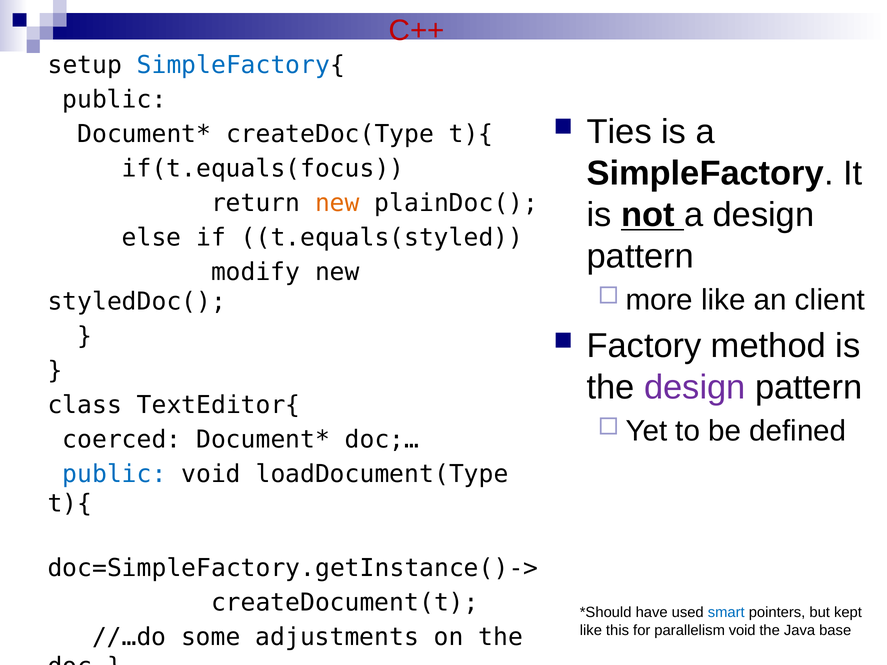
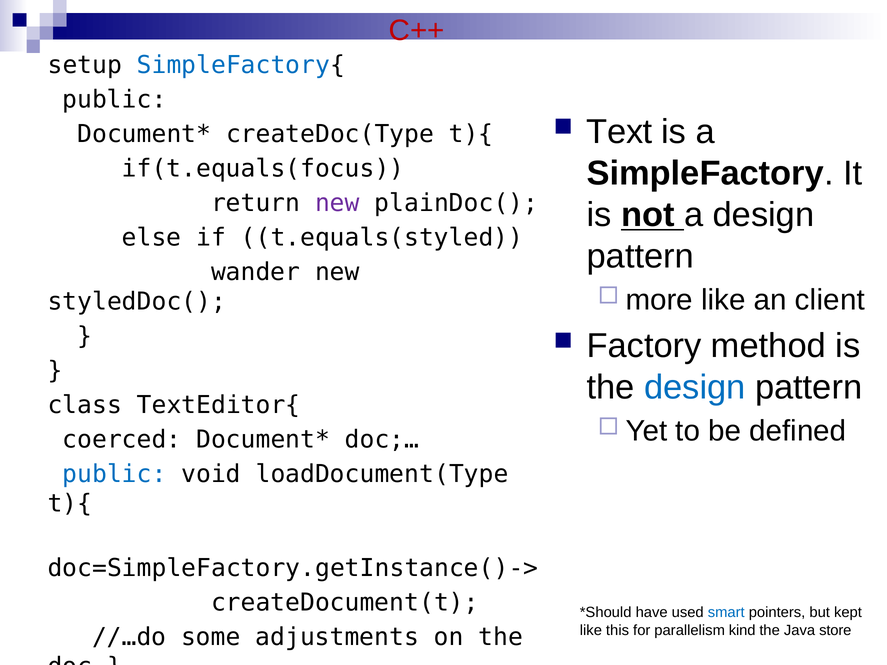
Ties: Ties -> Text (619, 132)
new colour: orange -> purple (337, 203)
modify: modify -> wander (256, 272)
design colour: purple -> blue (695, 387)
parallelism void: void -> kind (742, 630)
base: base -> store (835, 630)
